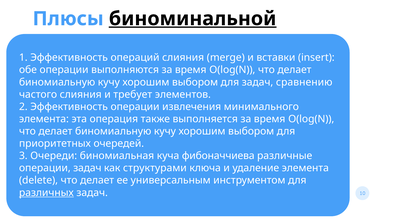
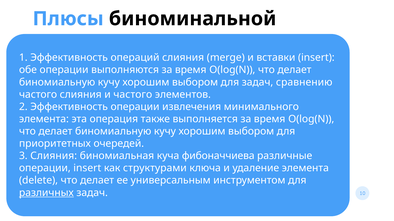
биноминальной underline: present -> none (193, 19)
и требует: требует -> частого (133, 95)
3 Очереди: Очереди -> Слияния (54, 156)
операции задач: задач -> insert (87, 169)
